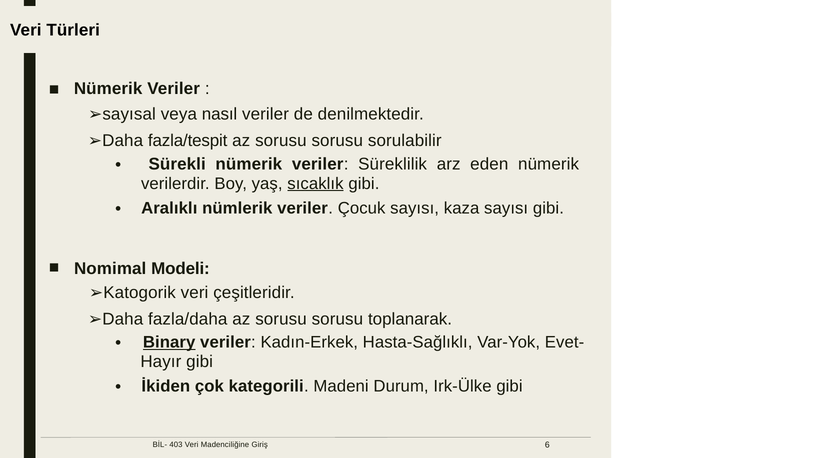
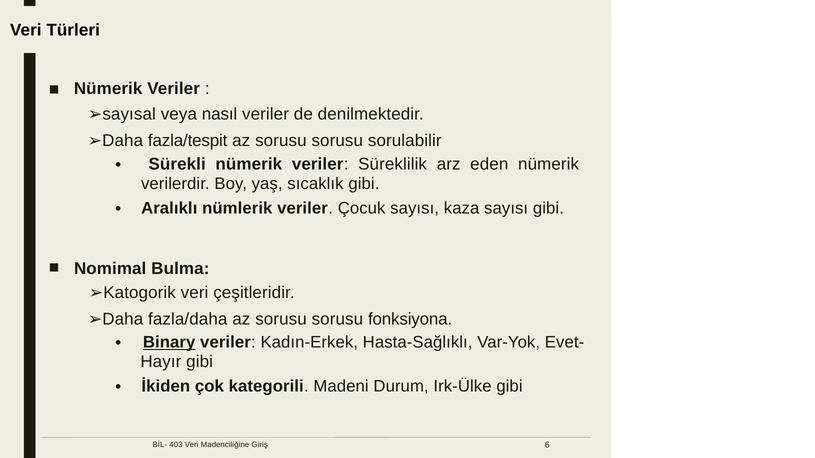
sıcaklık underline: present -> none (315, 184)
Modeli: Modeli -> Bulma (180, 269)
toplanarak: toplanarak -> fonksiyona (410, 319)
